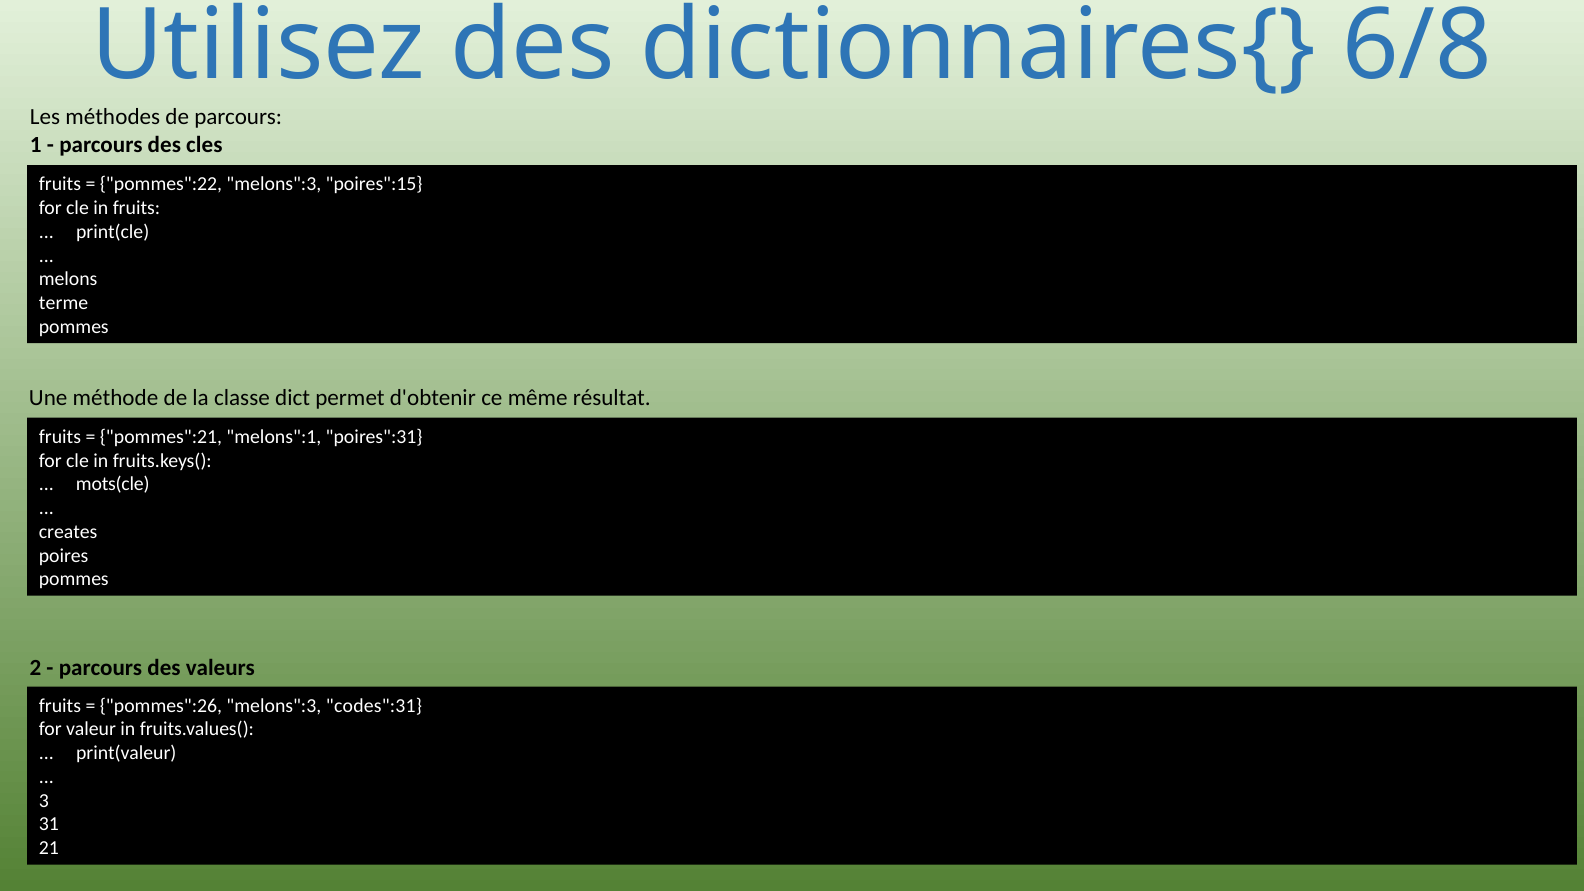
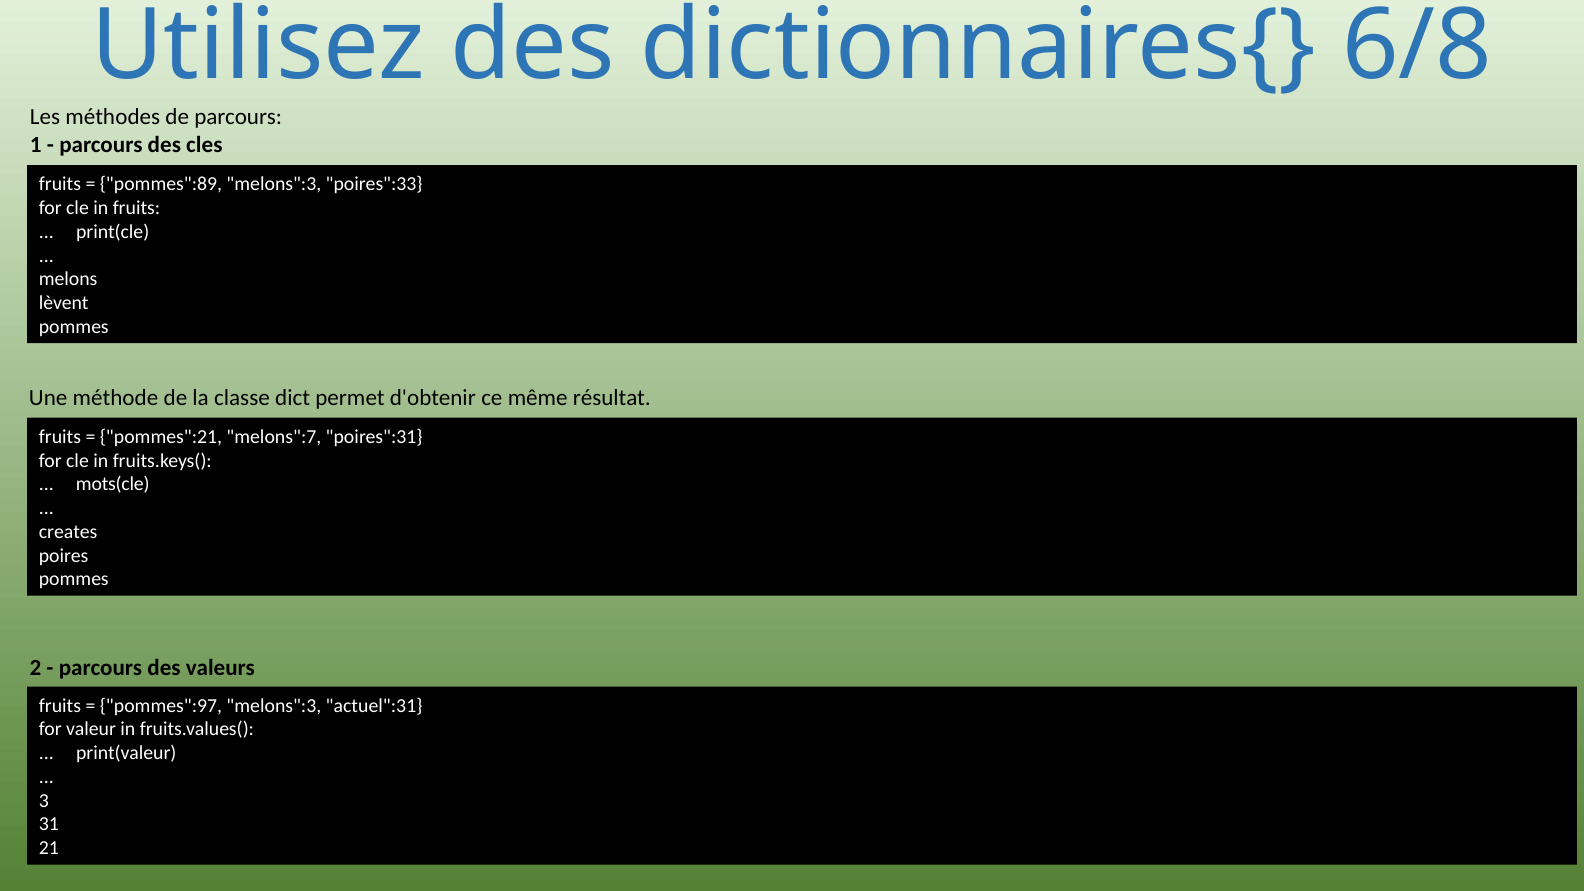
pommes":22: pommes":22 -> pommes":89 (161, 184)
poires":15: poires":15 -> poires":33 (374, 184)
terme: terme -> lèvent (64, 303)
melons":1: melons":1 -> melons":7 (274, 437)
pommes":26: pommes":26 -> pommes":97 (161, 706)
codes":31: codes":31 -> actuel":31 (374, 706)
